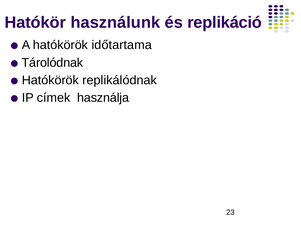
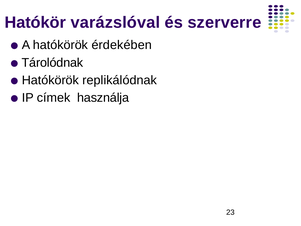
használunk: használunk -> varázslóval (115, 22)
replikáció: replikáció -> szerverre (224, 22)
időtartama: időtartama -> érdekében (122, 45)
